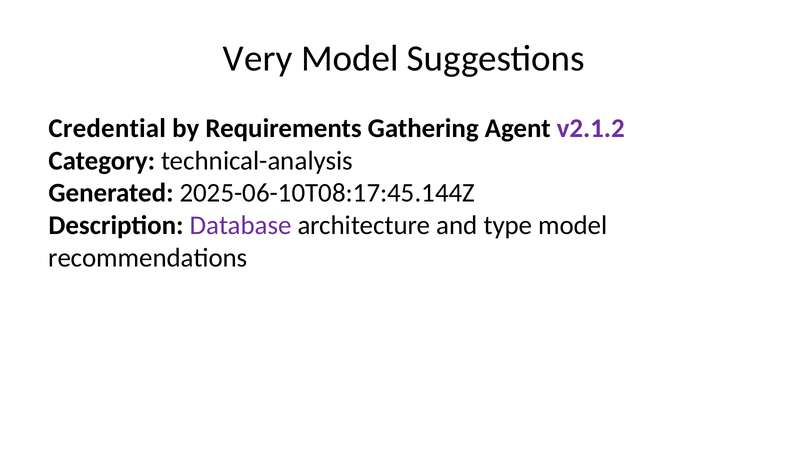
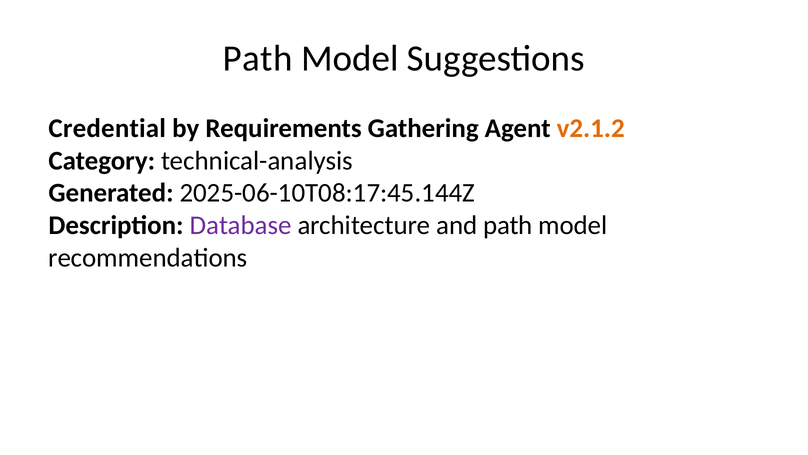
Very: Very -> Path (258, 59)
v2.1.2 colour: purple -> orange (591, 128)
and type: type -> path (508, 225)
